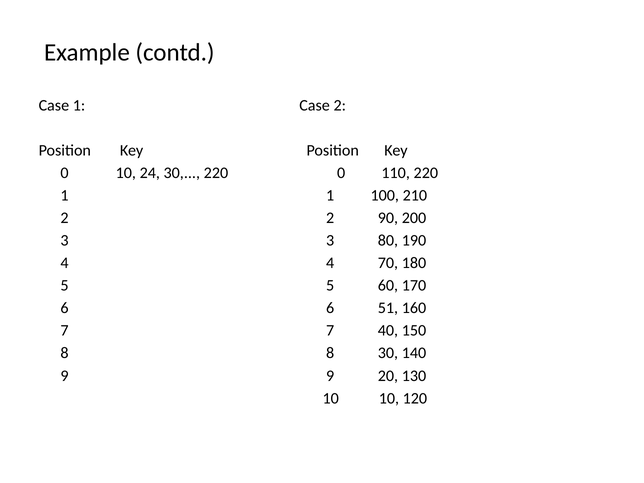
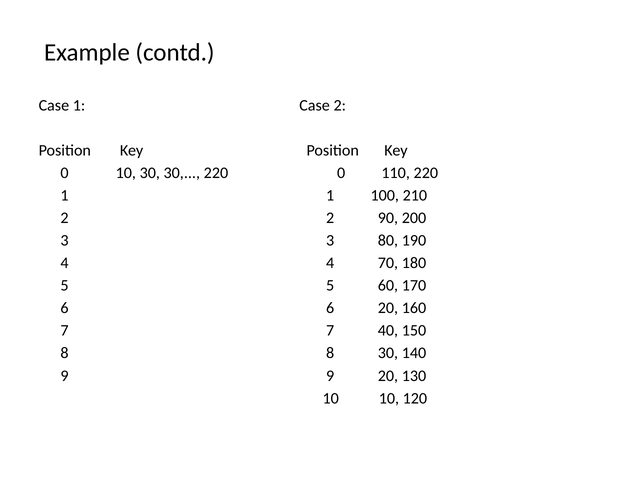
10 24: 24 -> 30 (150, 173)
6 51: 51 -> 20 (388, 308)
